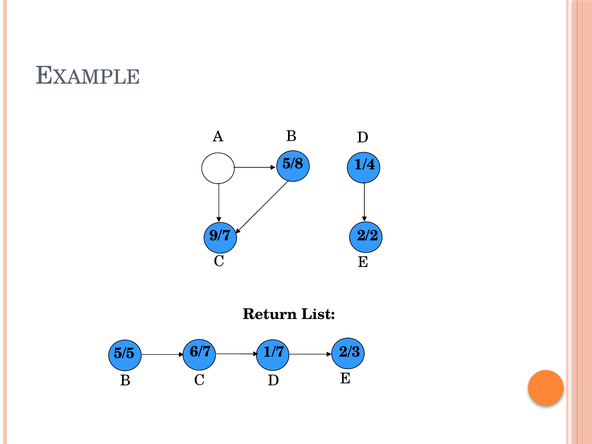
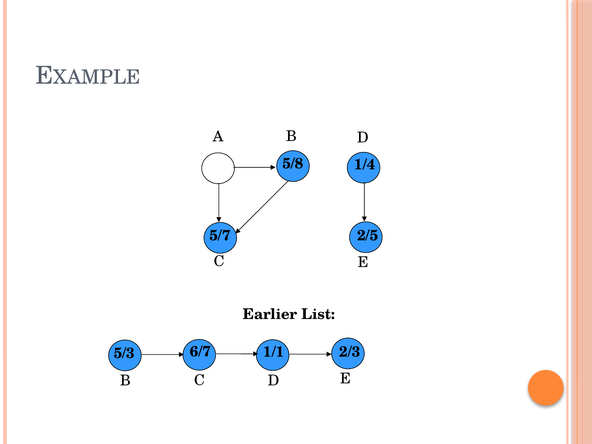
9/7: 9/7 -> 5/7 (220, 236)
2/2: 2/2 -> 2/5 (368, 236)
Return: Return -> Earlier (270, 314)
1/7: 1/7 -> 1/1 (274, 352)
5/5: 5/5 -> 5/3 (124, 353)
